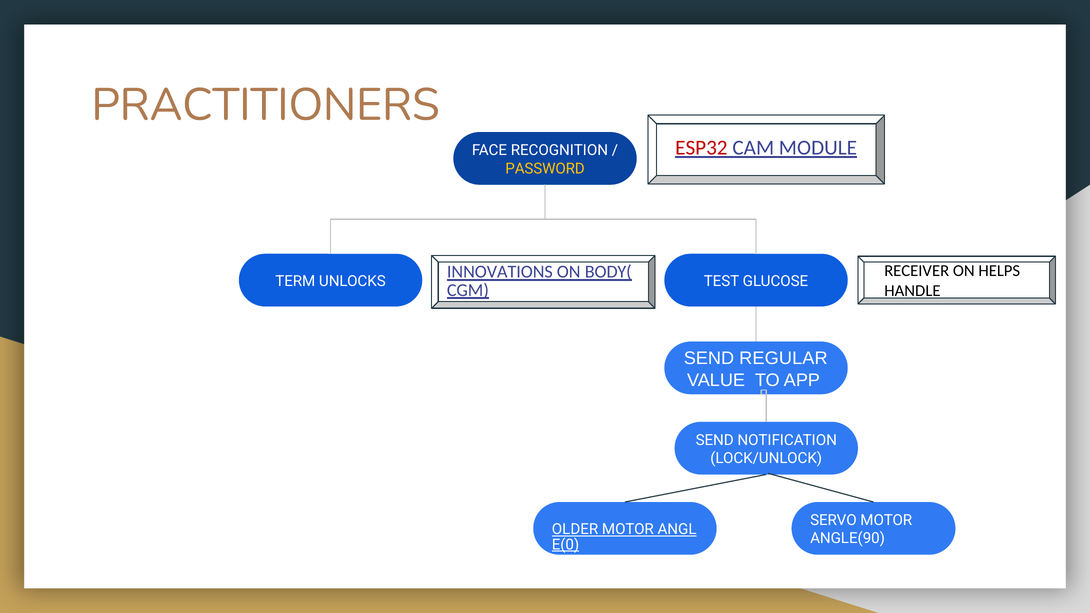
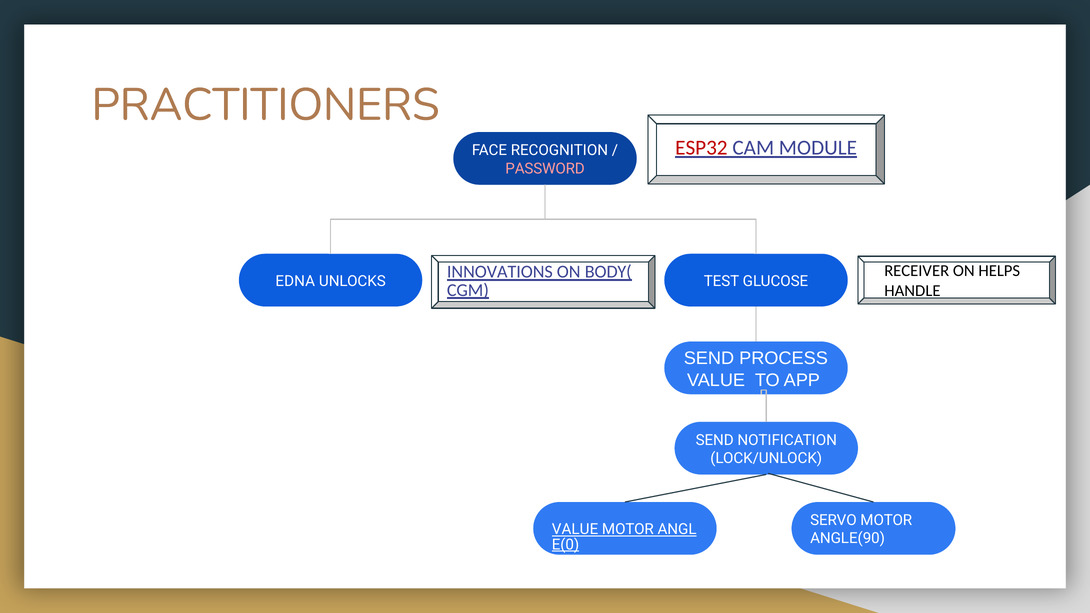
PASSWORD colour: yellow -> pink (545, 169)
TERM: TERM -> EDNA (295, 281)
REGULAR: REGULAR -> PROCESS (784, 358)
OLDER: OLDER -> VALUE (575, 530)
